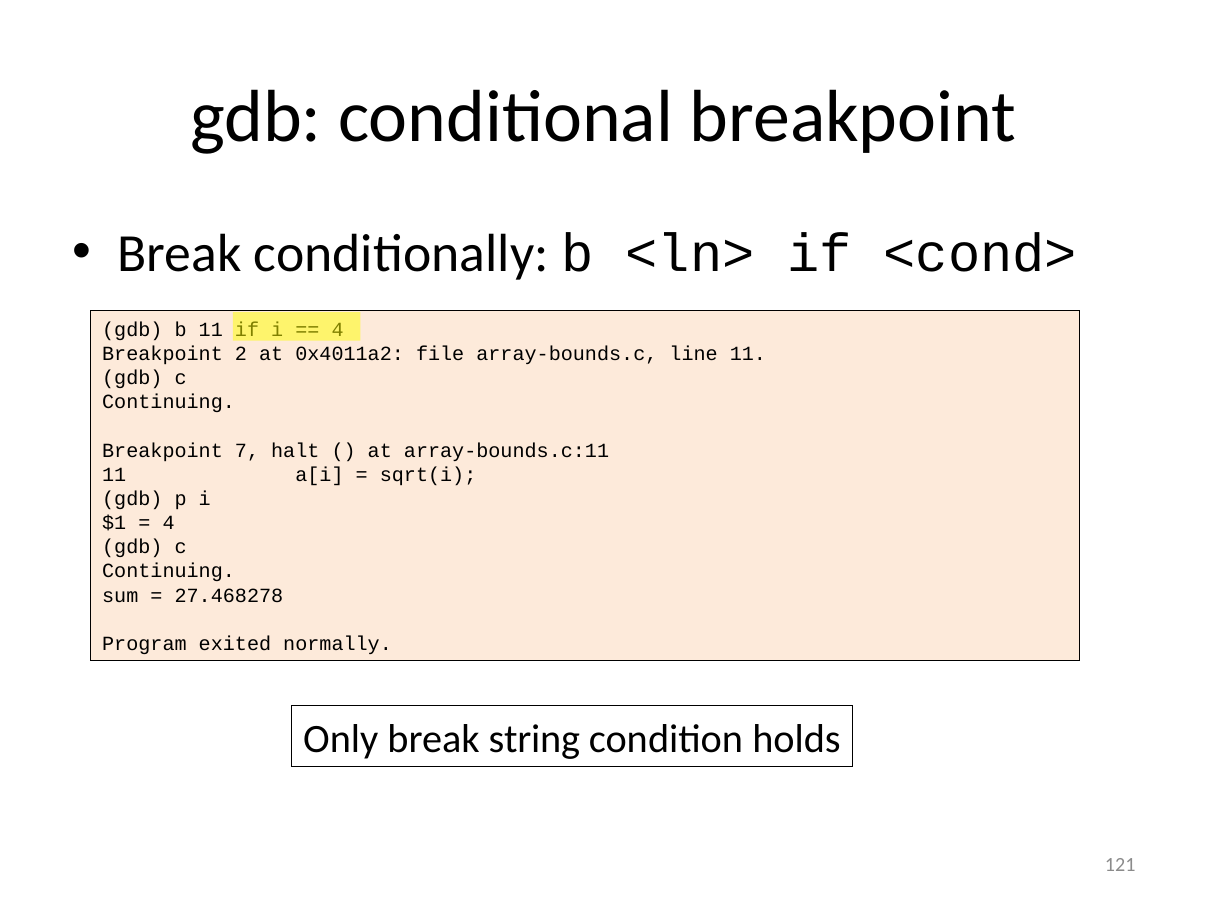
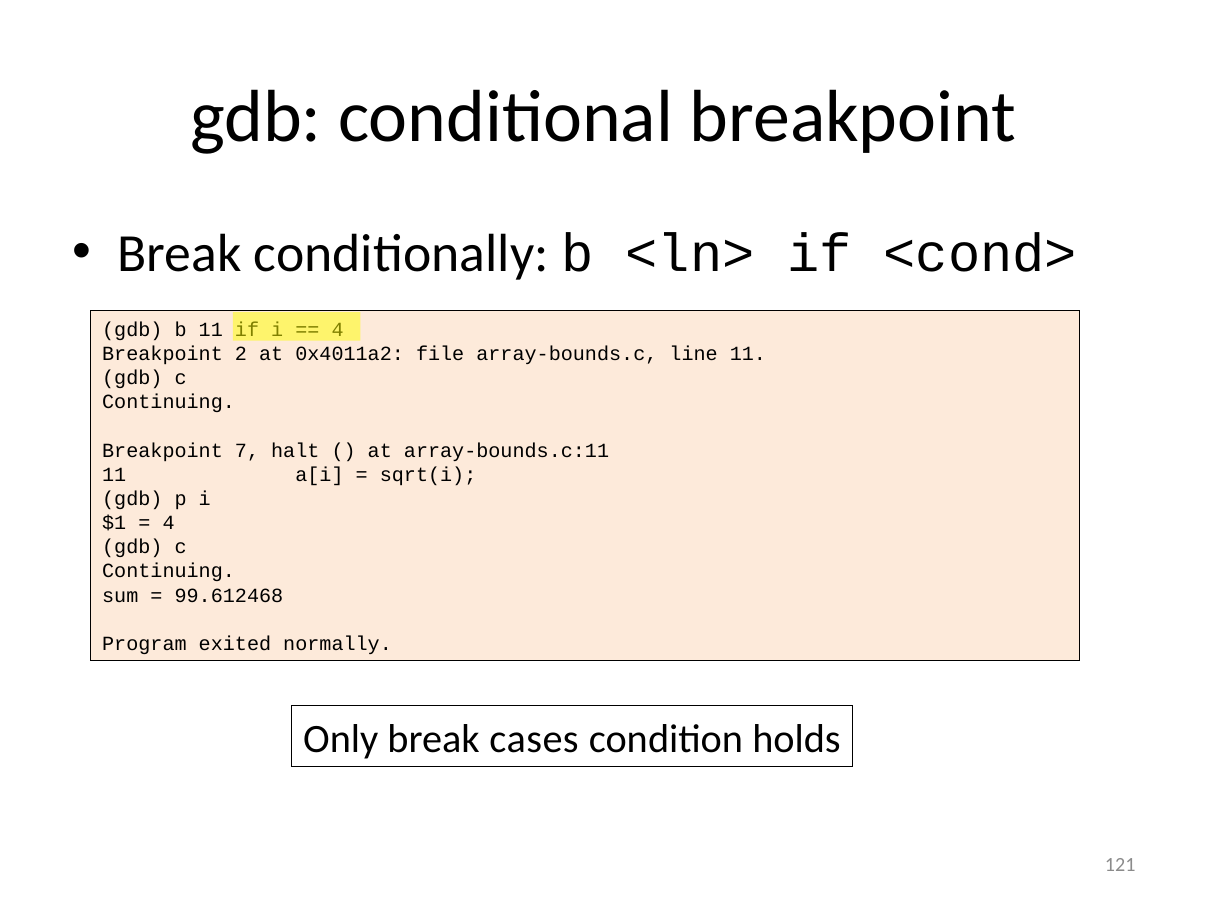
27.468278: 27.468278 -> 99.612468 (229, 595)
string: string -> cases (534, 739)
